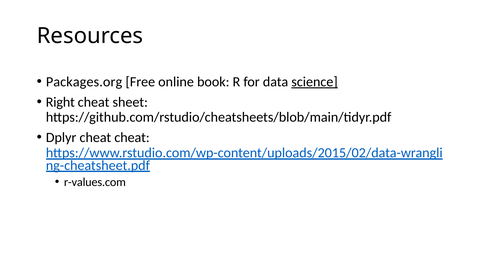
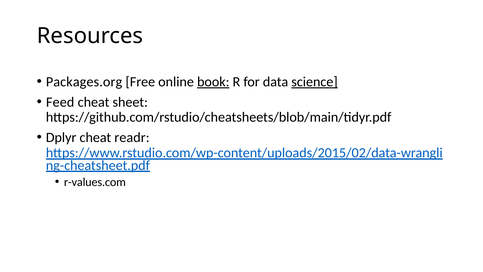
book underline: none -> present (213, 82)
Right: Right -> Feed (60, 102)
cheat cheat: cheat -> readr (132, 137)
